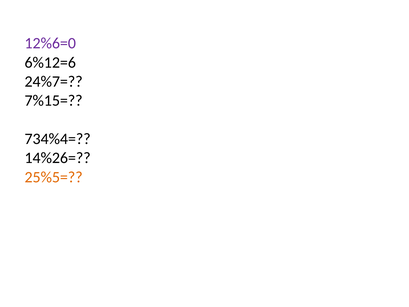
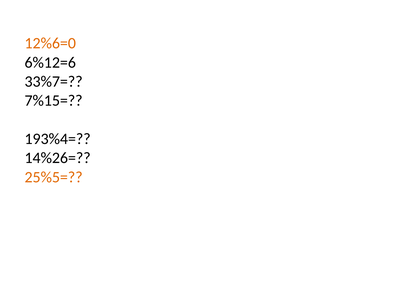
12%6=0 colour: purple -> orange (50, 43)
24%7=: 24%7= -> 33%7= (54, 82)
734%4=: 734%4= -> 193%4= (58, 139)
